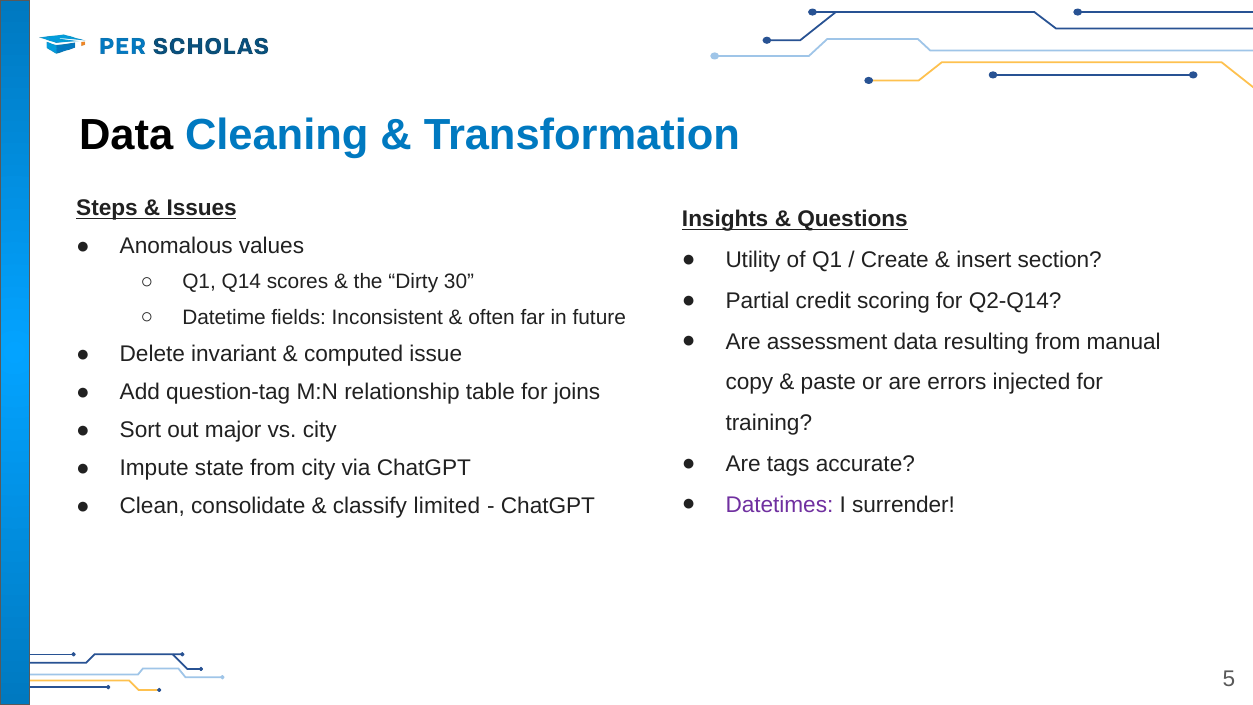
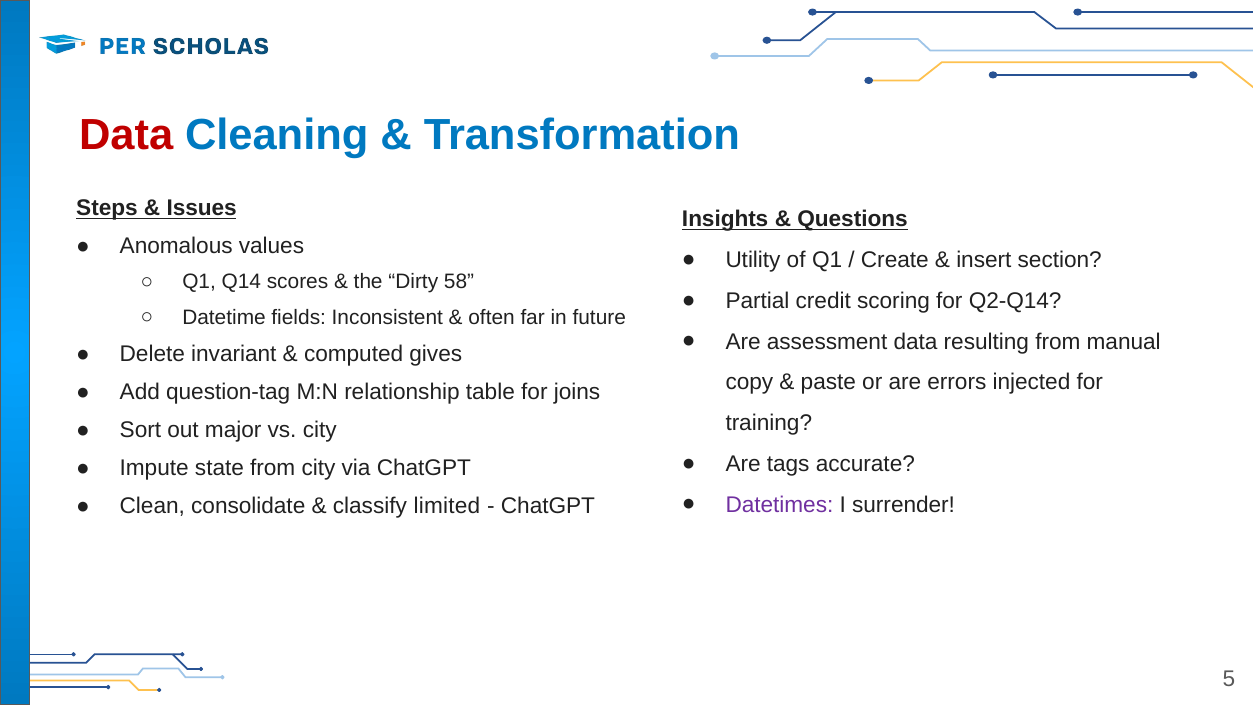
Data colour: black -> red (126, 135)
30: 30 -> 58 (459, 282)
issue: issue -> gives (436, 354)
